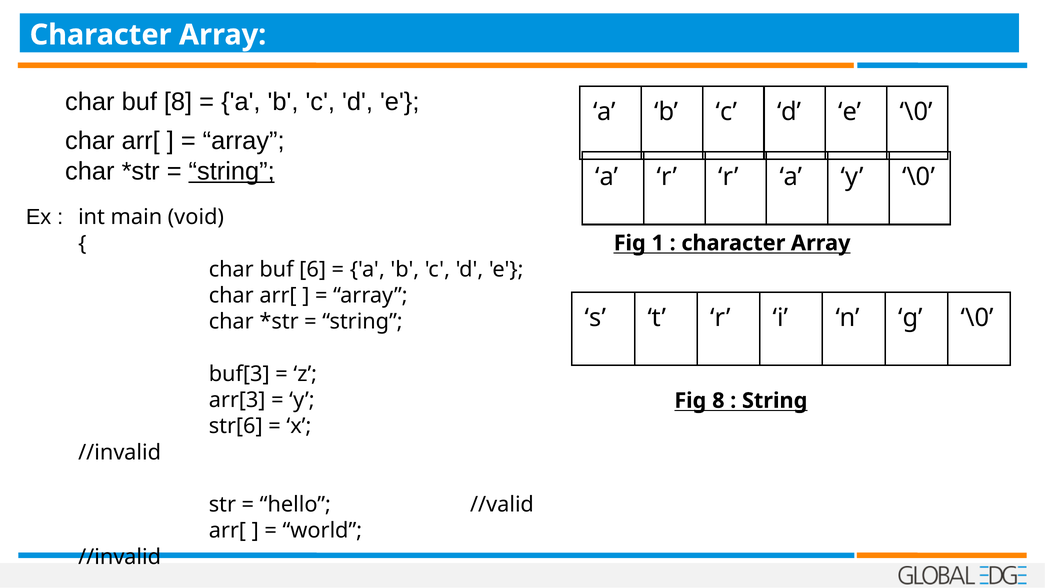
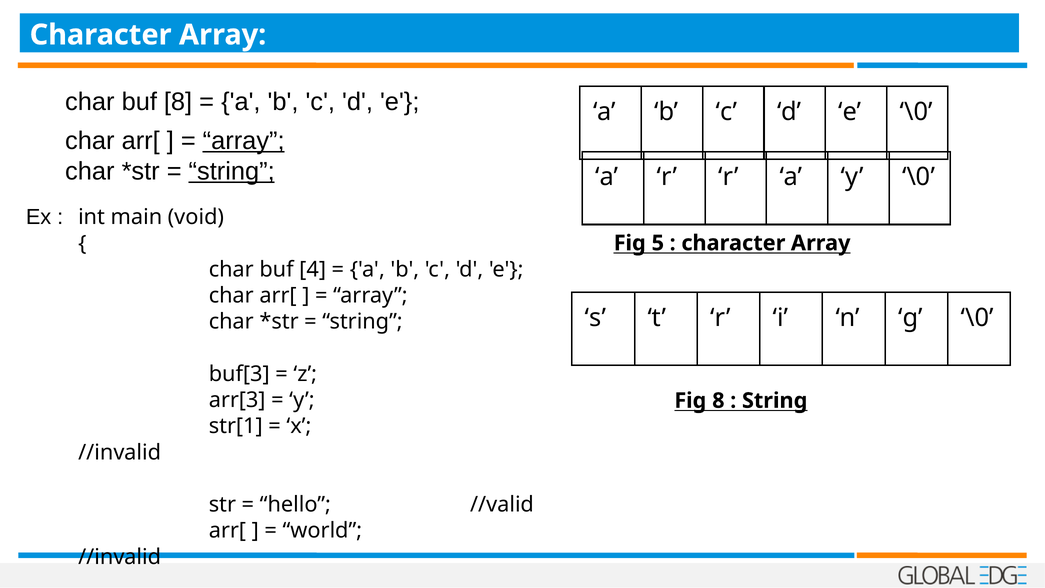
array underline: none -> present (244, 141)
1: 1 -> 5 (658, 243)
6: 6 -> 4 (313, 269)
str[6: str[6 -> str[1 (236, 426)
